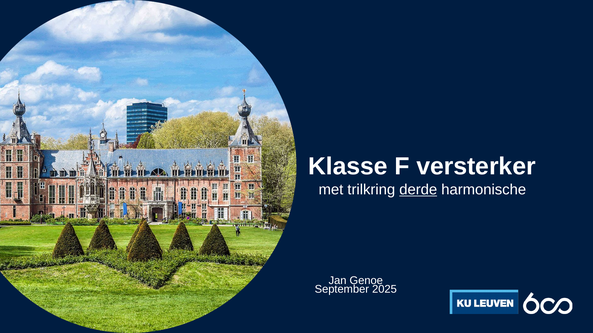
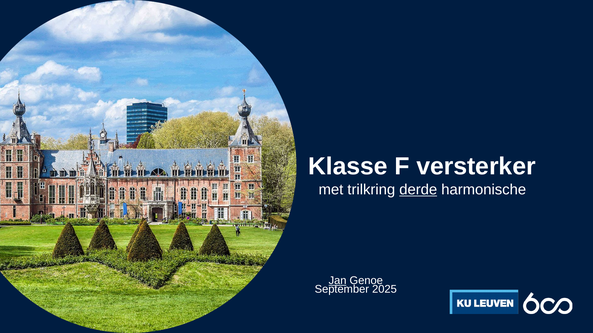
Jan underline: none -> present (338, 281)
